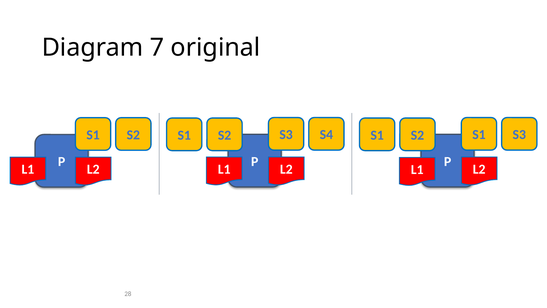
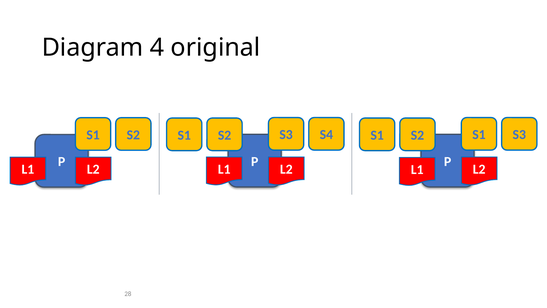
7: 7 -> 4 (157, 48)
